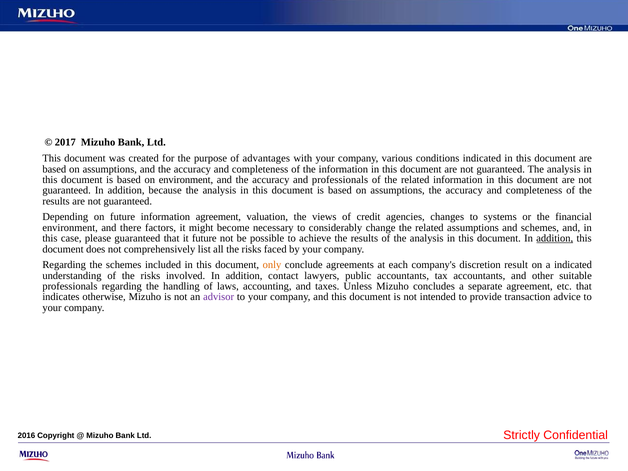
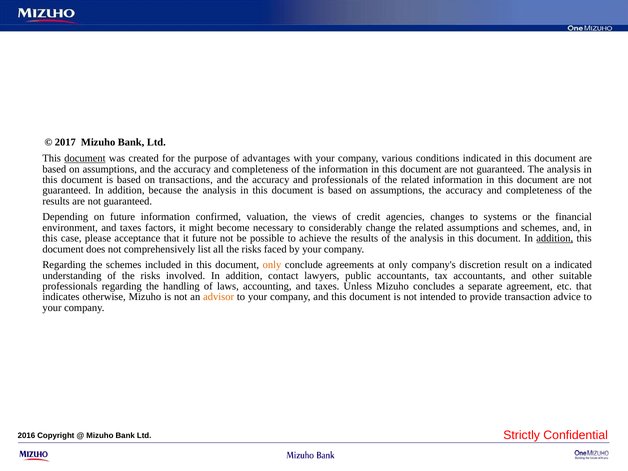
document underline: none -> present (85, 158)
on environment: environment -> transactions (186, 180)
information agreement: agreement -> confirmed (218, 217)
environment and there: there -> taxes (131, 228)
please guaranteed: guaranteed -> acceptance (137, 238)
at each: each -> only (398, 265)
advisor colour: purple -> orange (219, 297)
